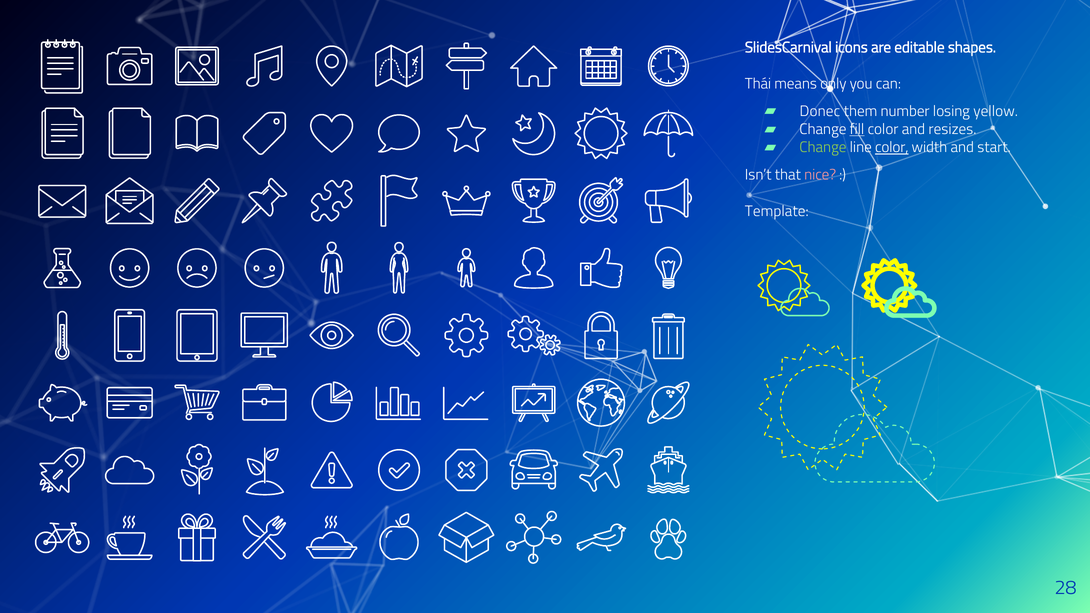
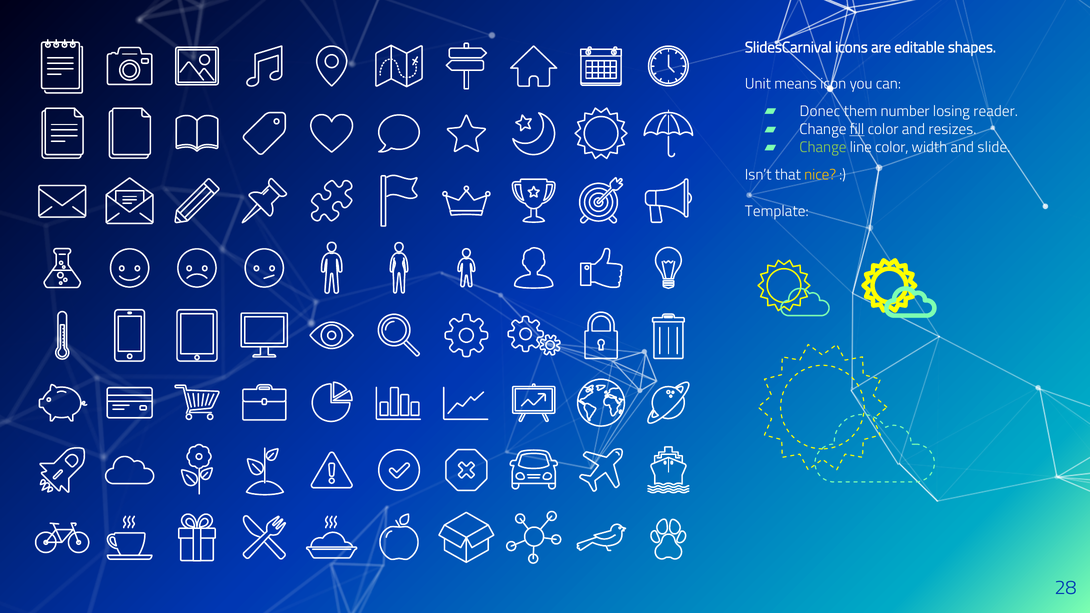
Thái: Thái -> Unit (758, 84)
only: only -> icon (833, 84)
yellow: yellow -> reader (996, 111)
color underline: present -> none (892, 147)
start: start -> slide (994, 147)
nice colour: pink -> yellow (820, 175)
